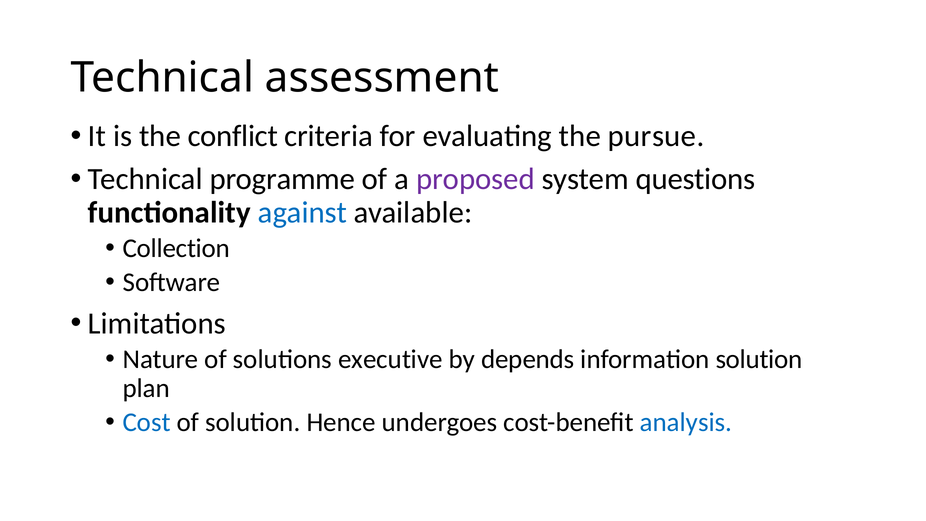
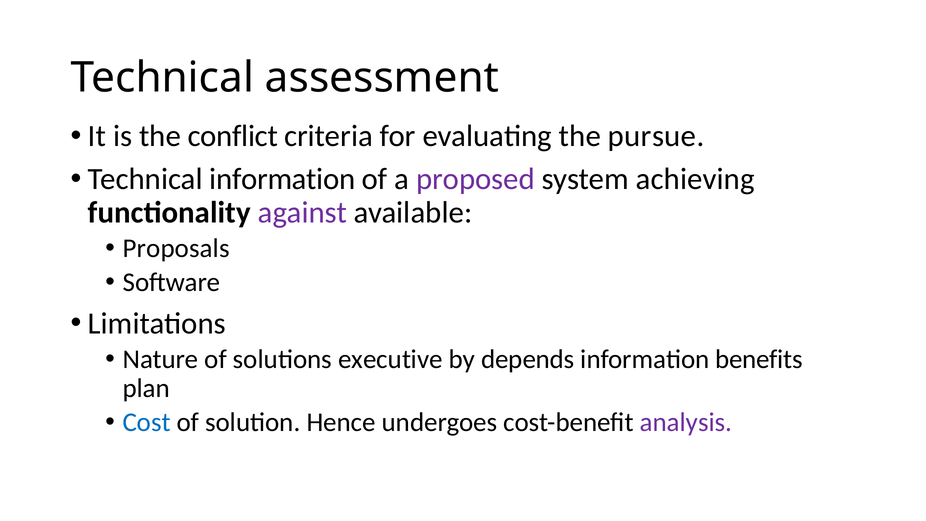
Technical programme: programme -> information (282, 179)
questions: questions -> achieving (695, 179)
against colour: blue -> purple (302, 212)
Collection: Collection -> Proposals (176, 248)
information solution: solution -> benefits (759, 359)
analysis colour: blue -> purple (686, 422)
